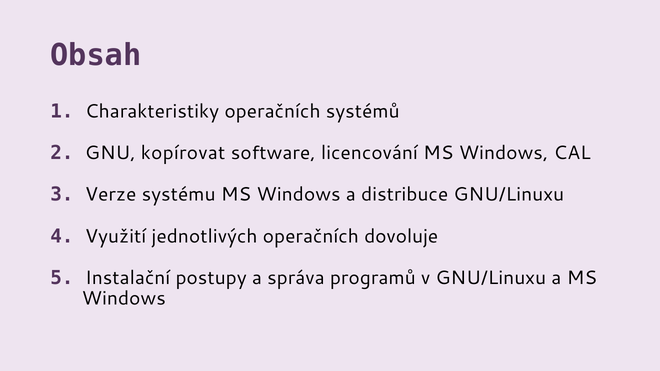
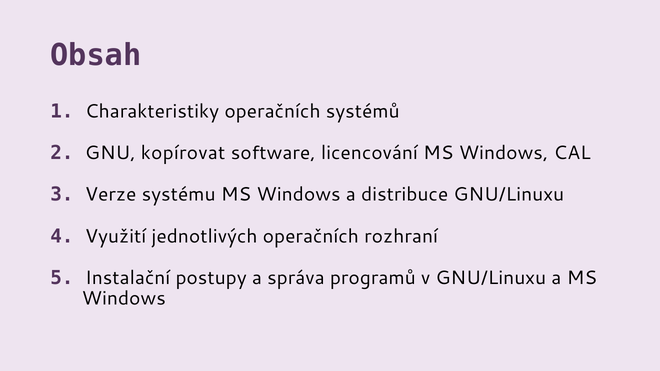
dovoluje: dovoluje -> rozhraní (401, 236)
